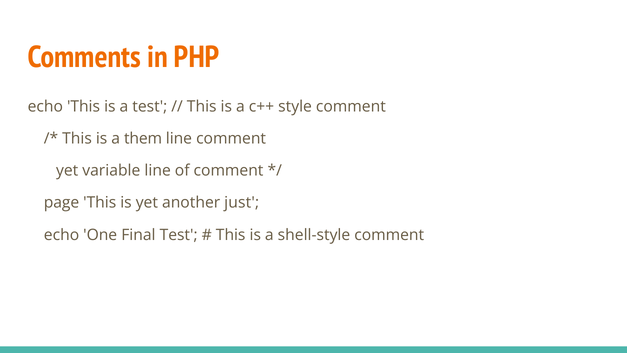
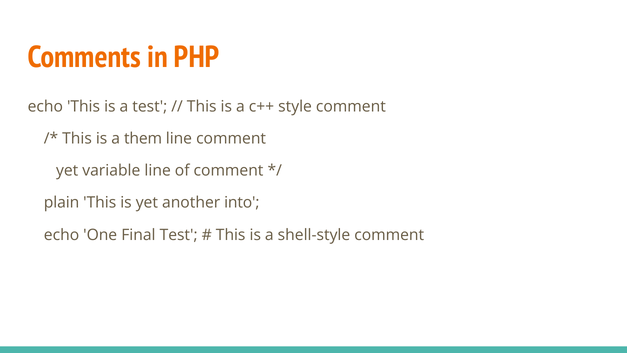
page: page -> plain (62, 203)
just: just -> into (242, 203)
